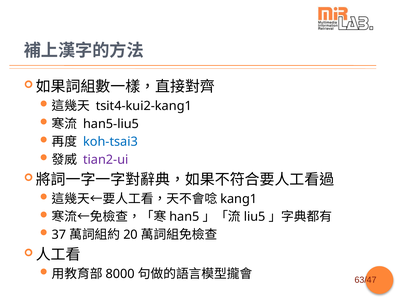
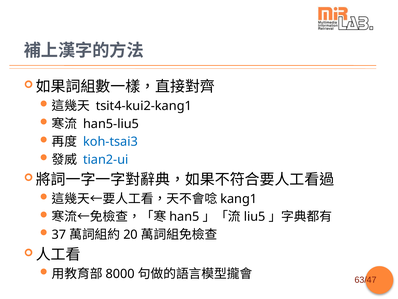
tian2-ui colour: purple -> blue (106, 159)
